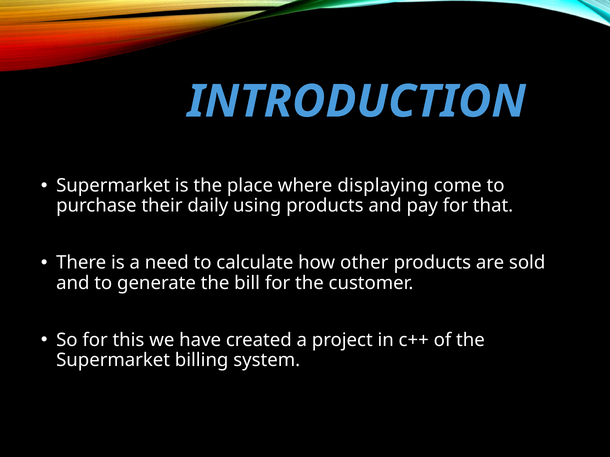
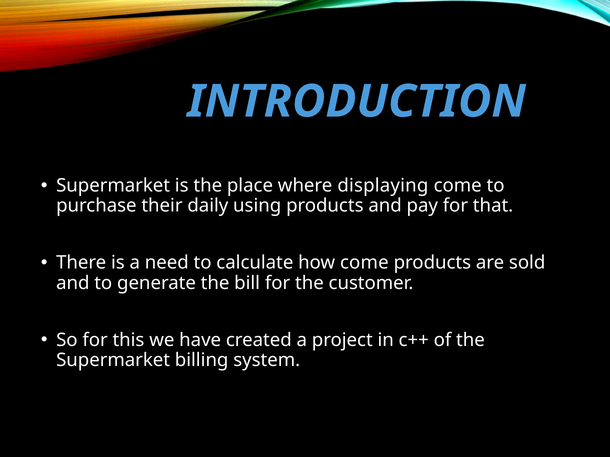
how other: other -> come (364, 263)
